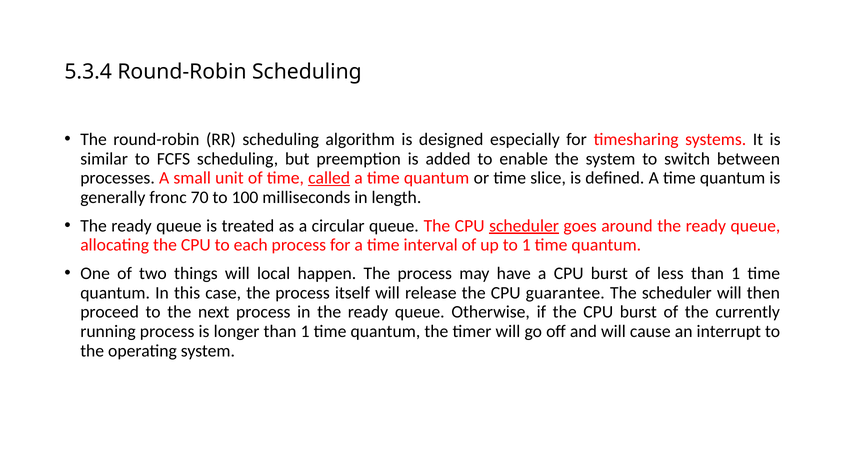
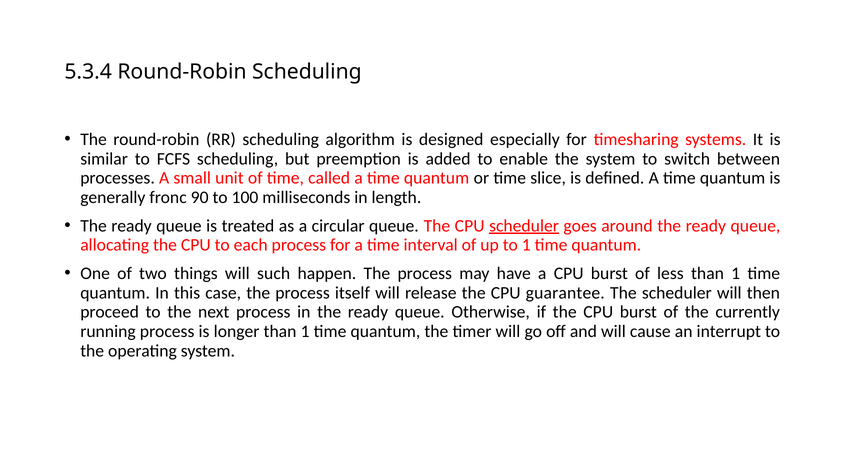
called underline: present -> none (329, 178)
70: 70 -> 90 (200, 198)
local: local -> such (274, 273)
